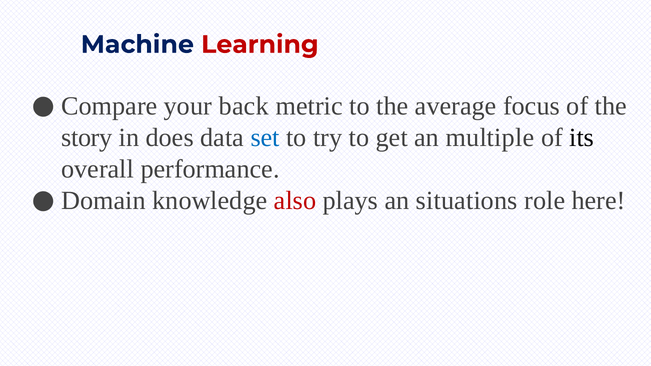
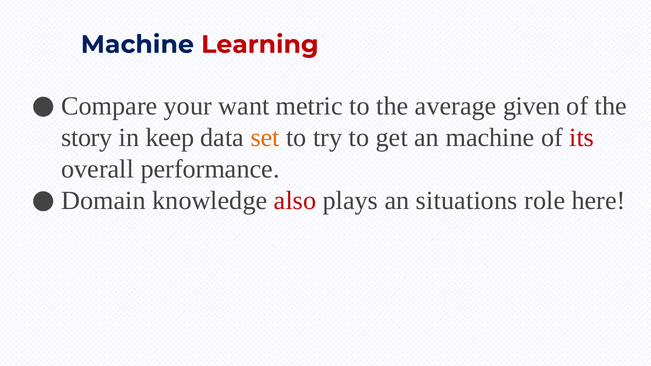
back: back -> want (244, 106)
focus: focus -> given (532, 106)
does: does -> keep (170, 138)
set colour: blue -> orange (265, 138)
an multiple: multiple -> machine (490, 138)
its colour: black -> red (582, 138)
